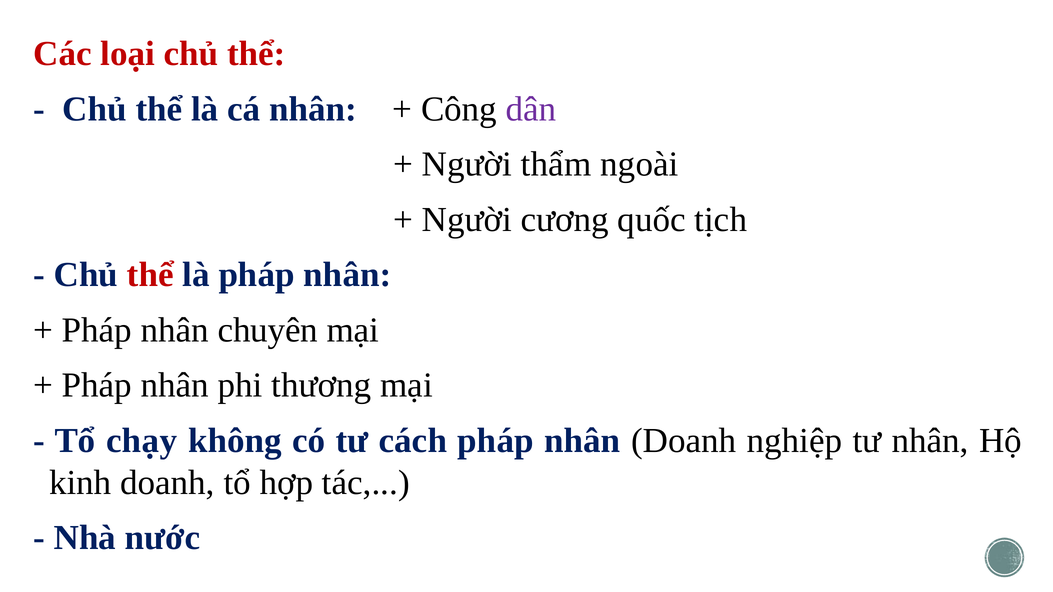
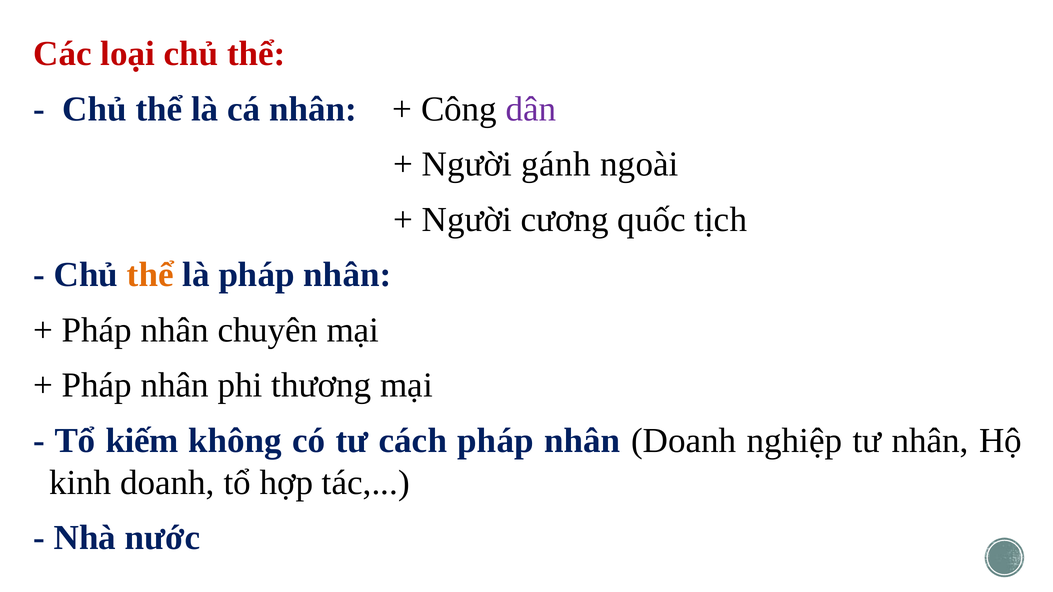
thẩm: thẩm -> gánh (556, 164)
thể colour: red -> orange (150, 275)
chạy: chạy -> kiếm (142, 441)
